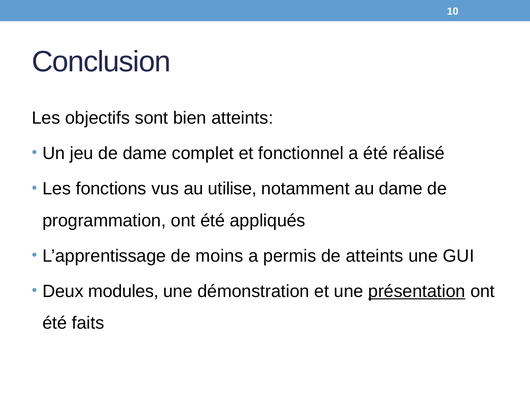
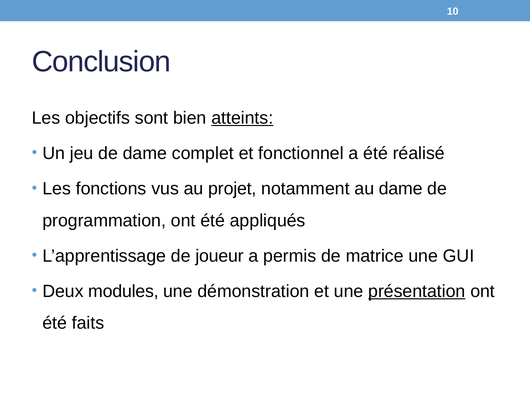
atteints underline: none -> present (242, 118)
utilise: utilise -> projet (232, 188)
moins: moins -> joueur (220, 256)
de atteints: atteints -> matrice (375, 256)
